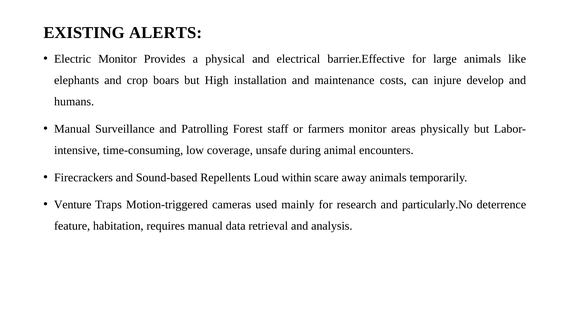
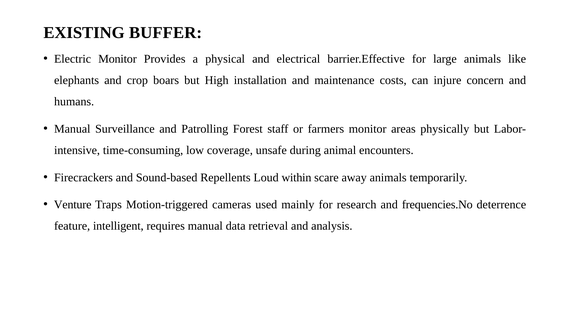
ALERTS: ALERTS -> BUFFER (166, 33)
develop: develop -> concern (485, 80)
particularly.No: particularly.No -> frequencies.No (437, 205)
habitation: habitation -> intelligent (118, 227)
